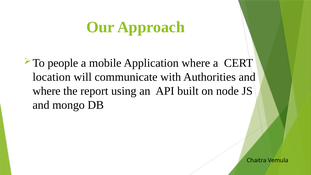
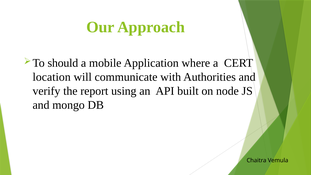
people: people -> should (63, 63)
where: where -> verify (46, 91)
